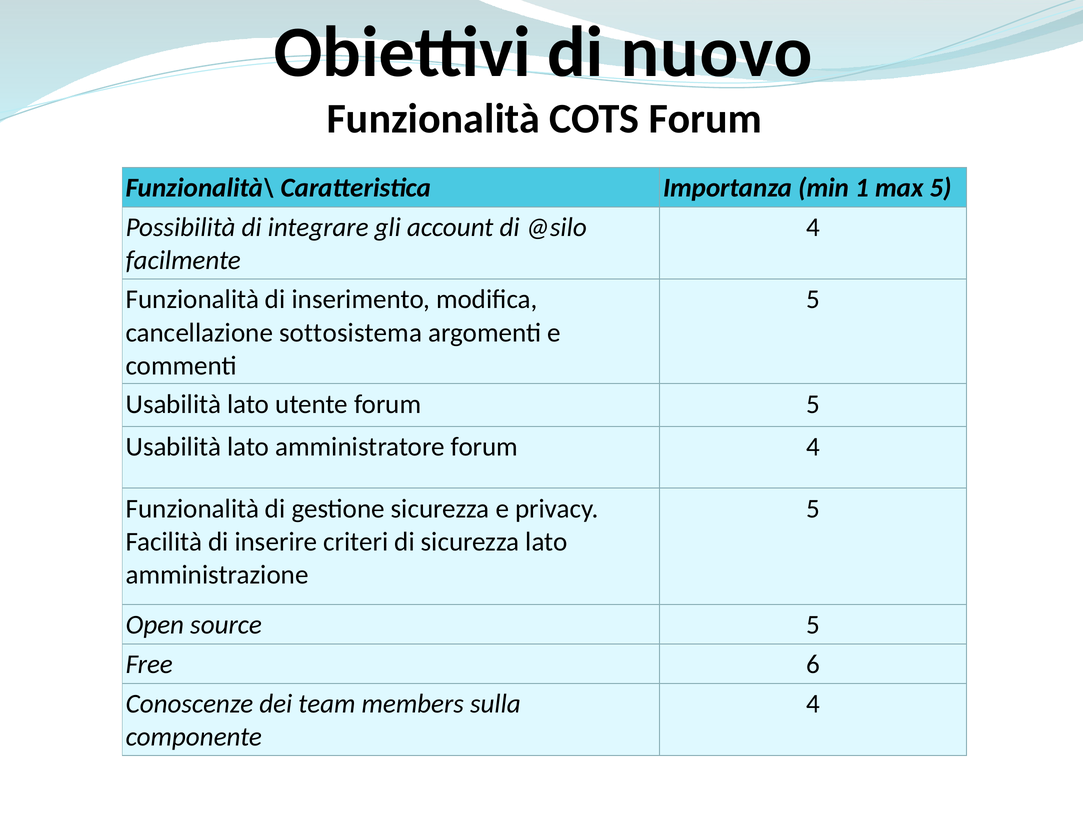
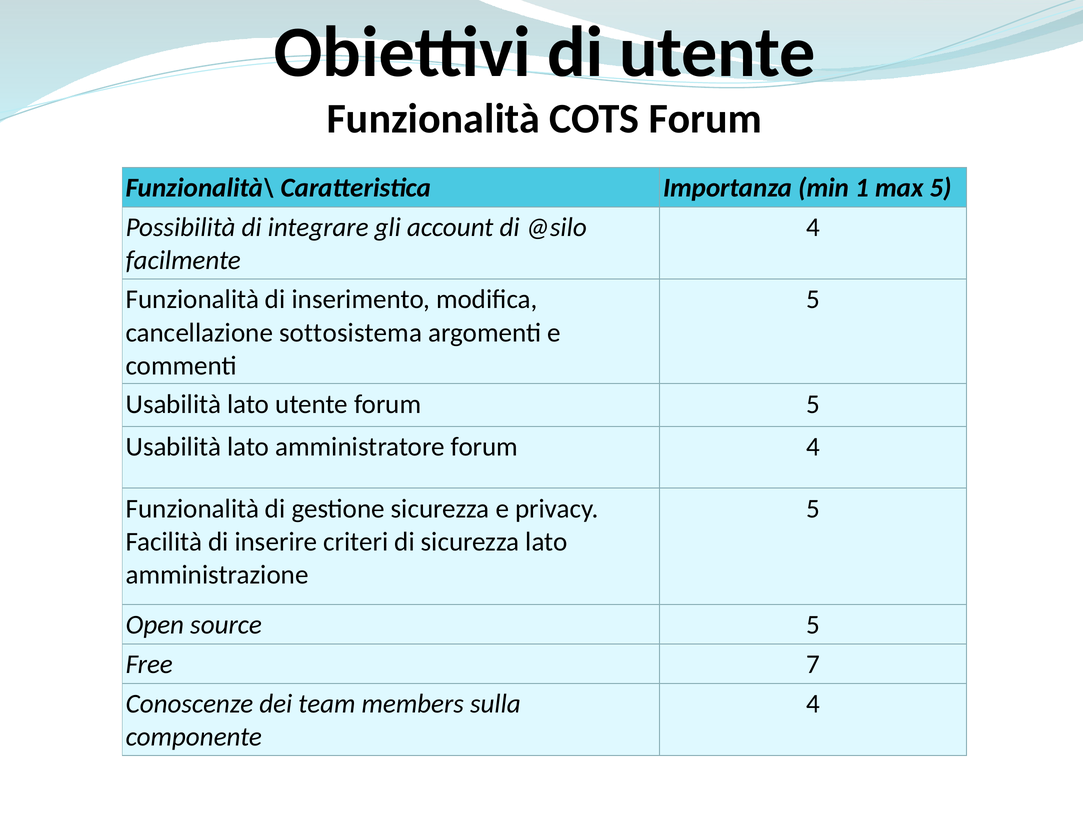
di nuovo: nuovo -> utente (717, 52)
6: 6 -> 7 (813, 664)
